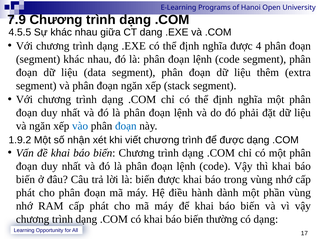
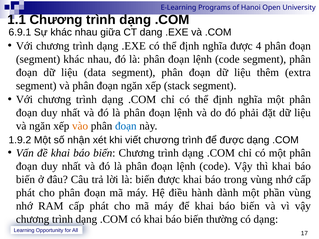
7.9: 7.9 -> 1.1 (17, 20)
4.5.5: 4.5.5 -> 6.9.1 (20, 32)
vào colour: blue -> orange (80, 126)
